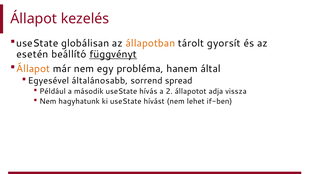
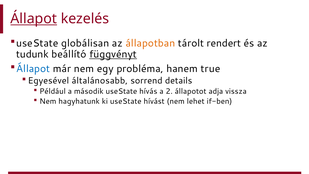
Állapot underline: none -> present (34, 19)
gyorsít: gyorsít -> rendert (224, 43)
esetén: esetén -> tudunk (32, 54)
Állapot colour: orange -> blue (33, 69)
által: által -> true (211, 69)
spread: spread -> details (179, 81)
